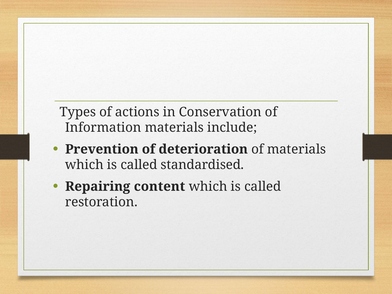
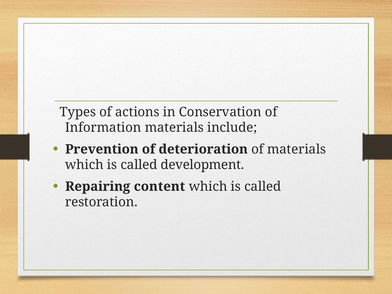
standardised: standardised -> development (202, 165)
